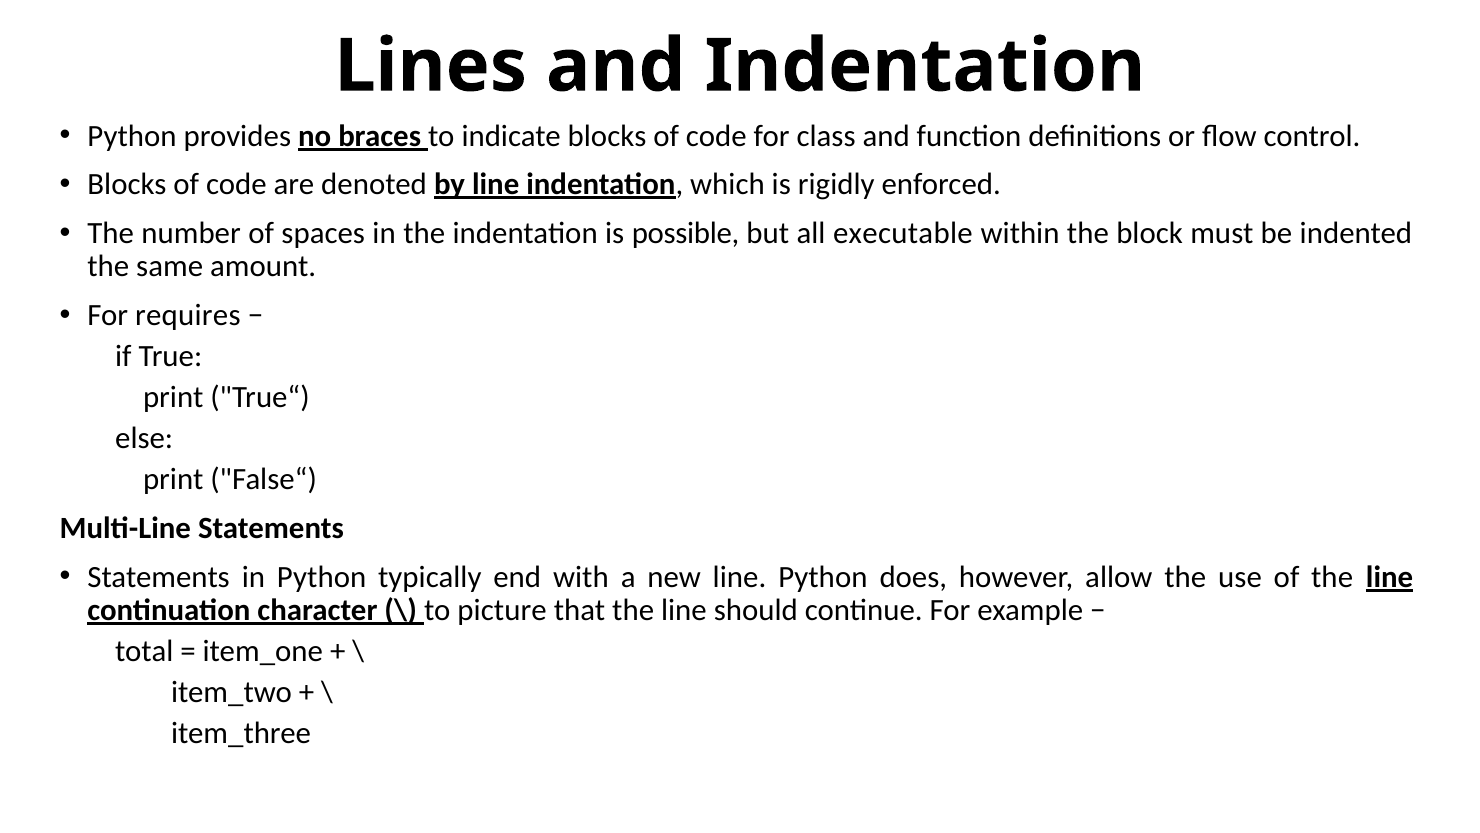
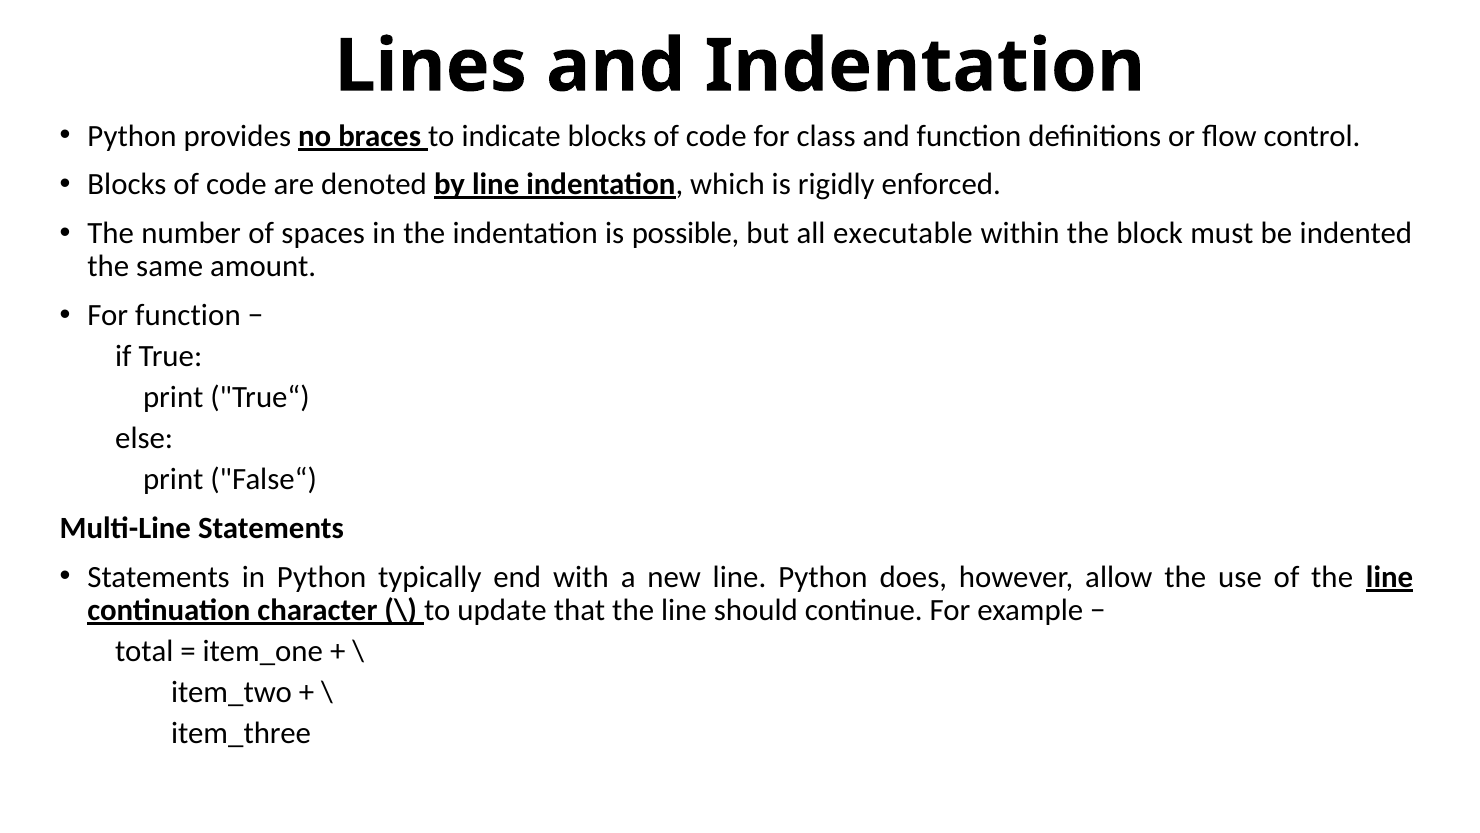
For requires: requires -> function (188, 315)
picture: picture -> update (502, 610)
